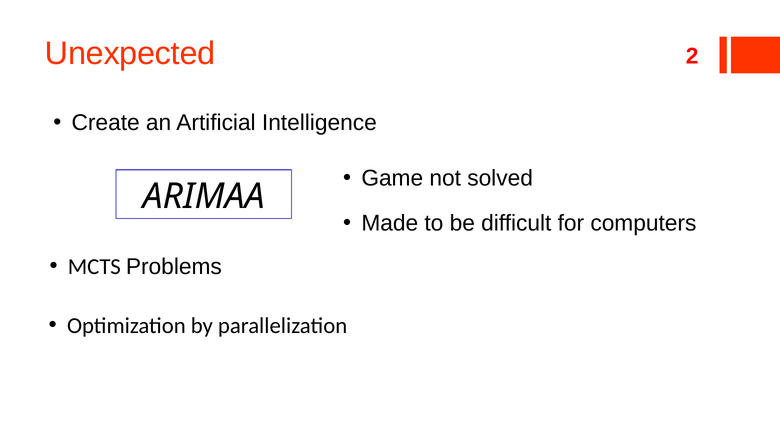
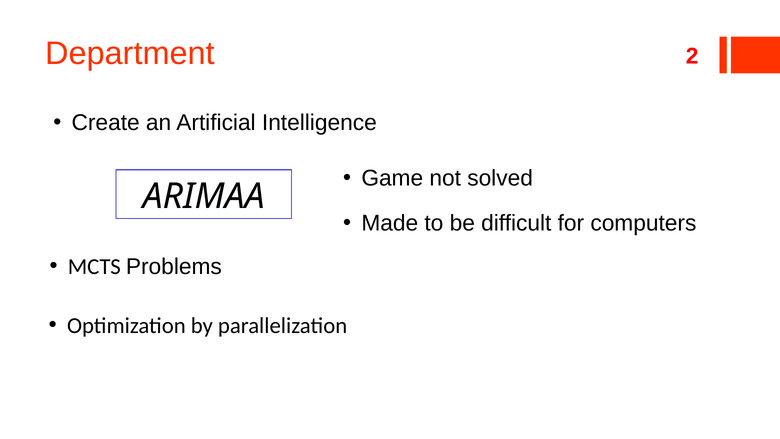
Unexpected: Unexpected -> Department (130, 54)
